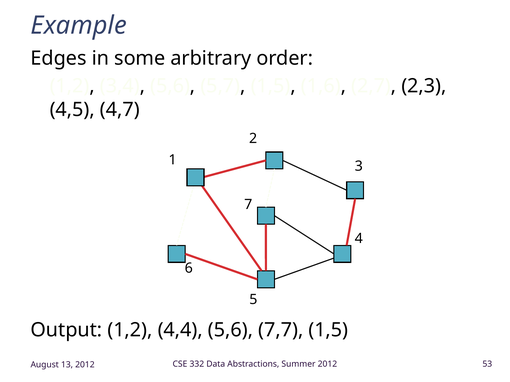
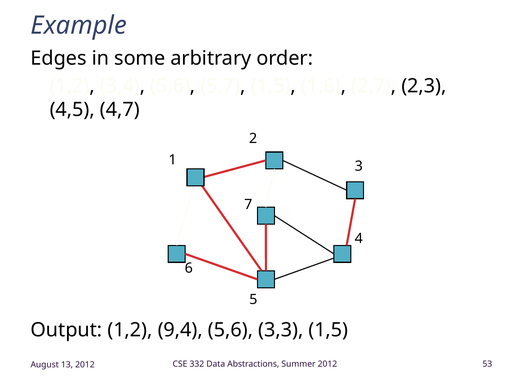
4,4: 4,4 -> 9,4 (180, 330)
7,7: 7,7 -> 3,3 (281, 330)
